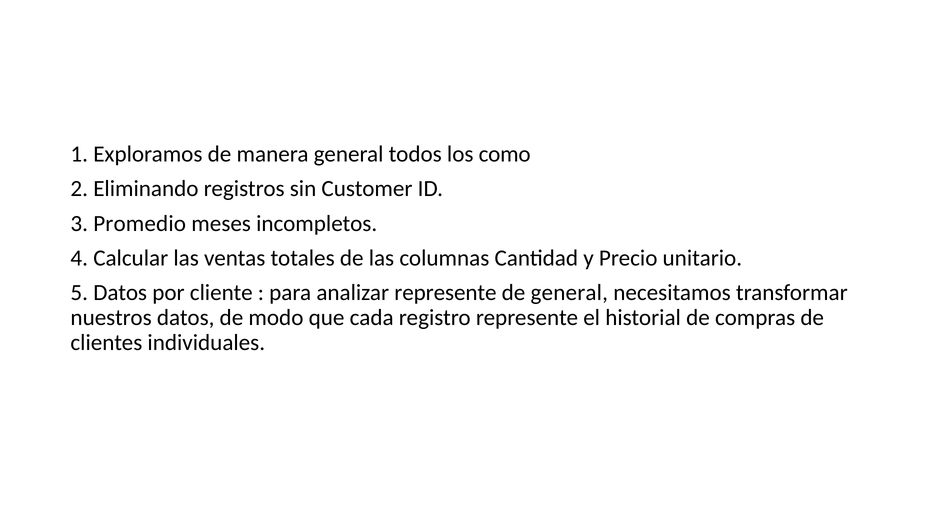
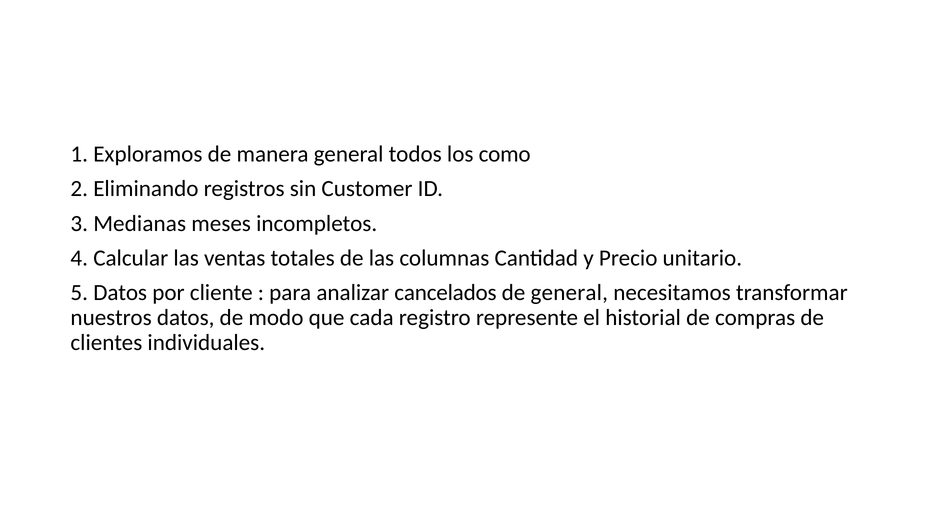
Promedio: Promedio -> Medianas (140, 224)
analizar represente: represente -> cancelados (445, 293)
